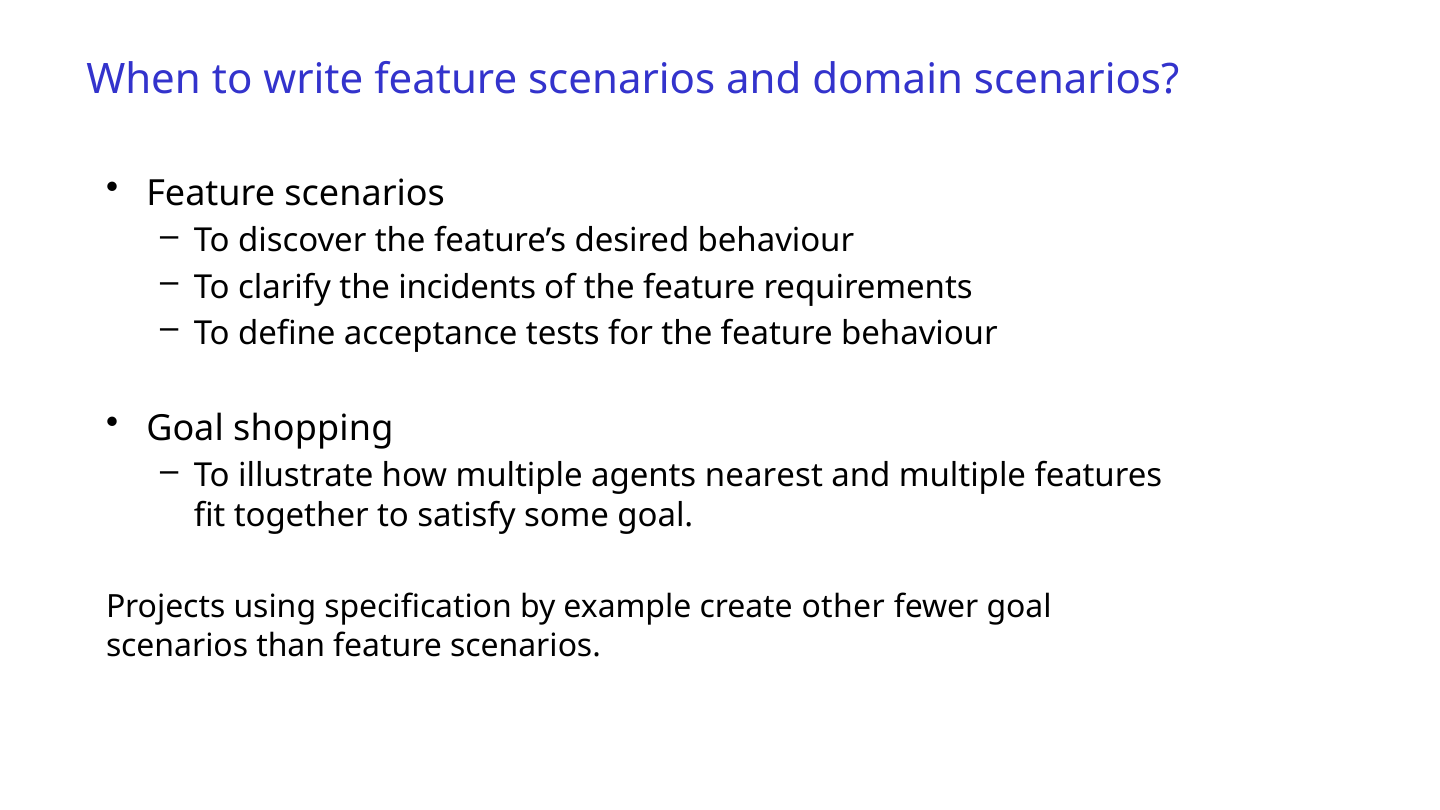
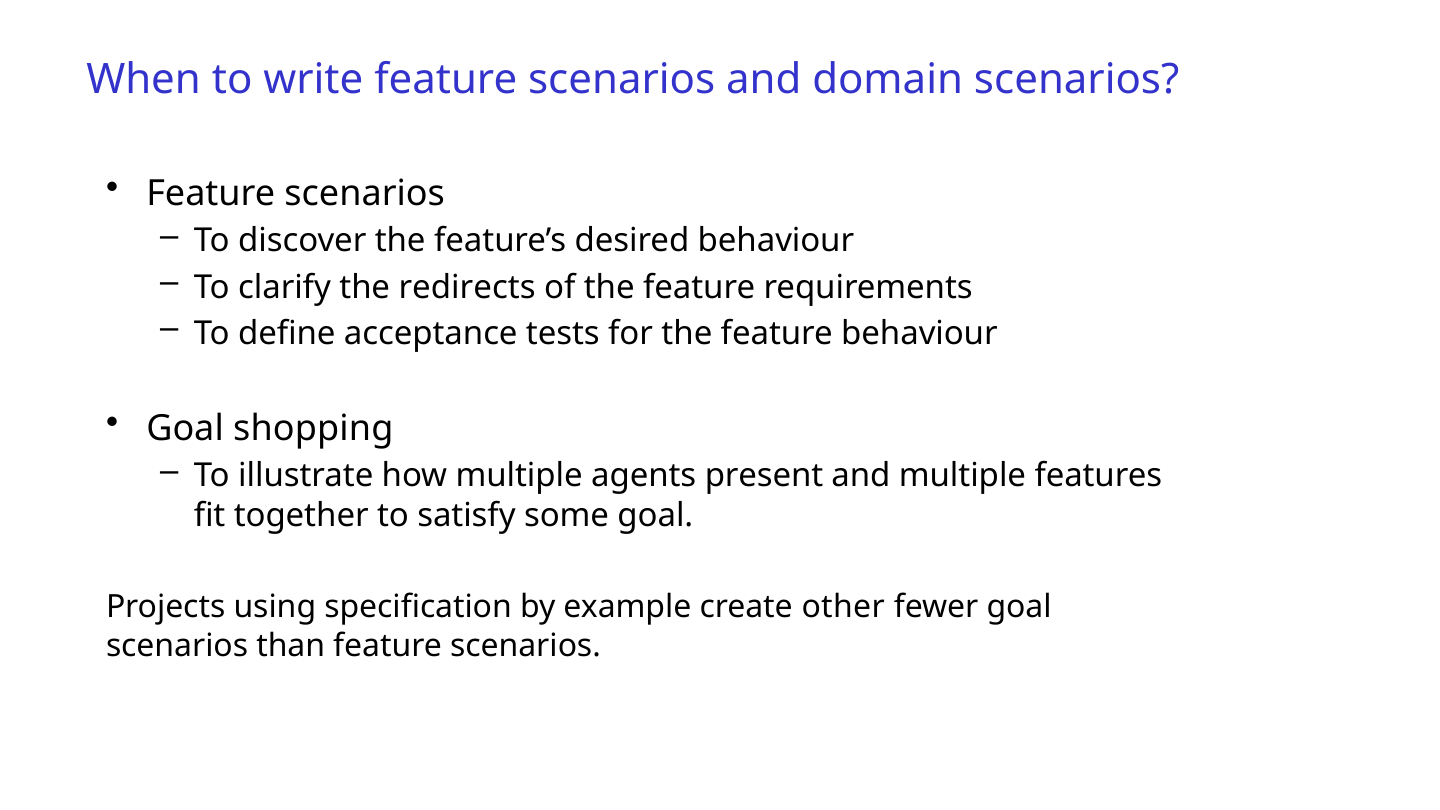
incidents: incidents -> redirects (467, 287)
nearest: nearest -> present (764, 476)
